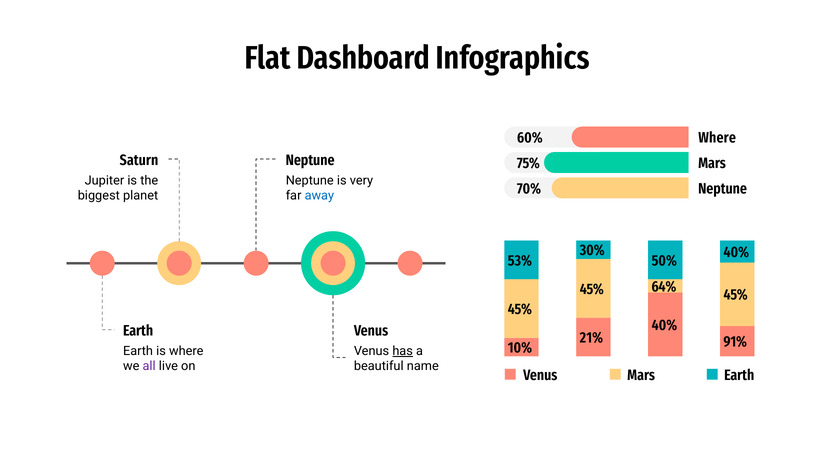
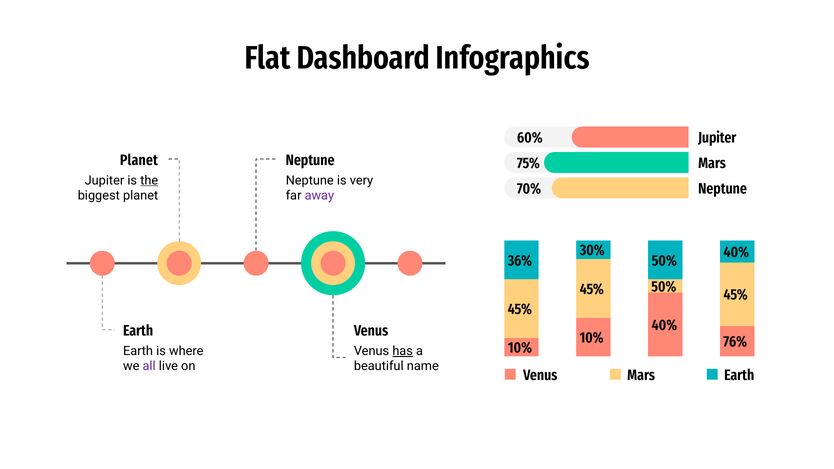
Where: Where -> Jupiter (717, 138)
Saturn: Saturn -> Planet (139, 160)
the underline: none -> present (149, 180)
away colour: blue -> purple (319, 196)
53%: 53% -> 36% (520, 261)
45% 64%: 64% -> 50% (664, 287)
21%: 21% -> 10% (592, 338)
91%: 91% -> 76% (735, 342)
